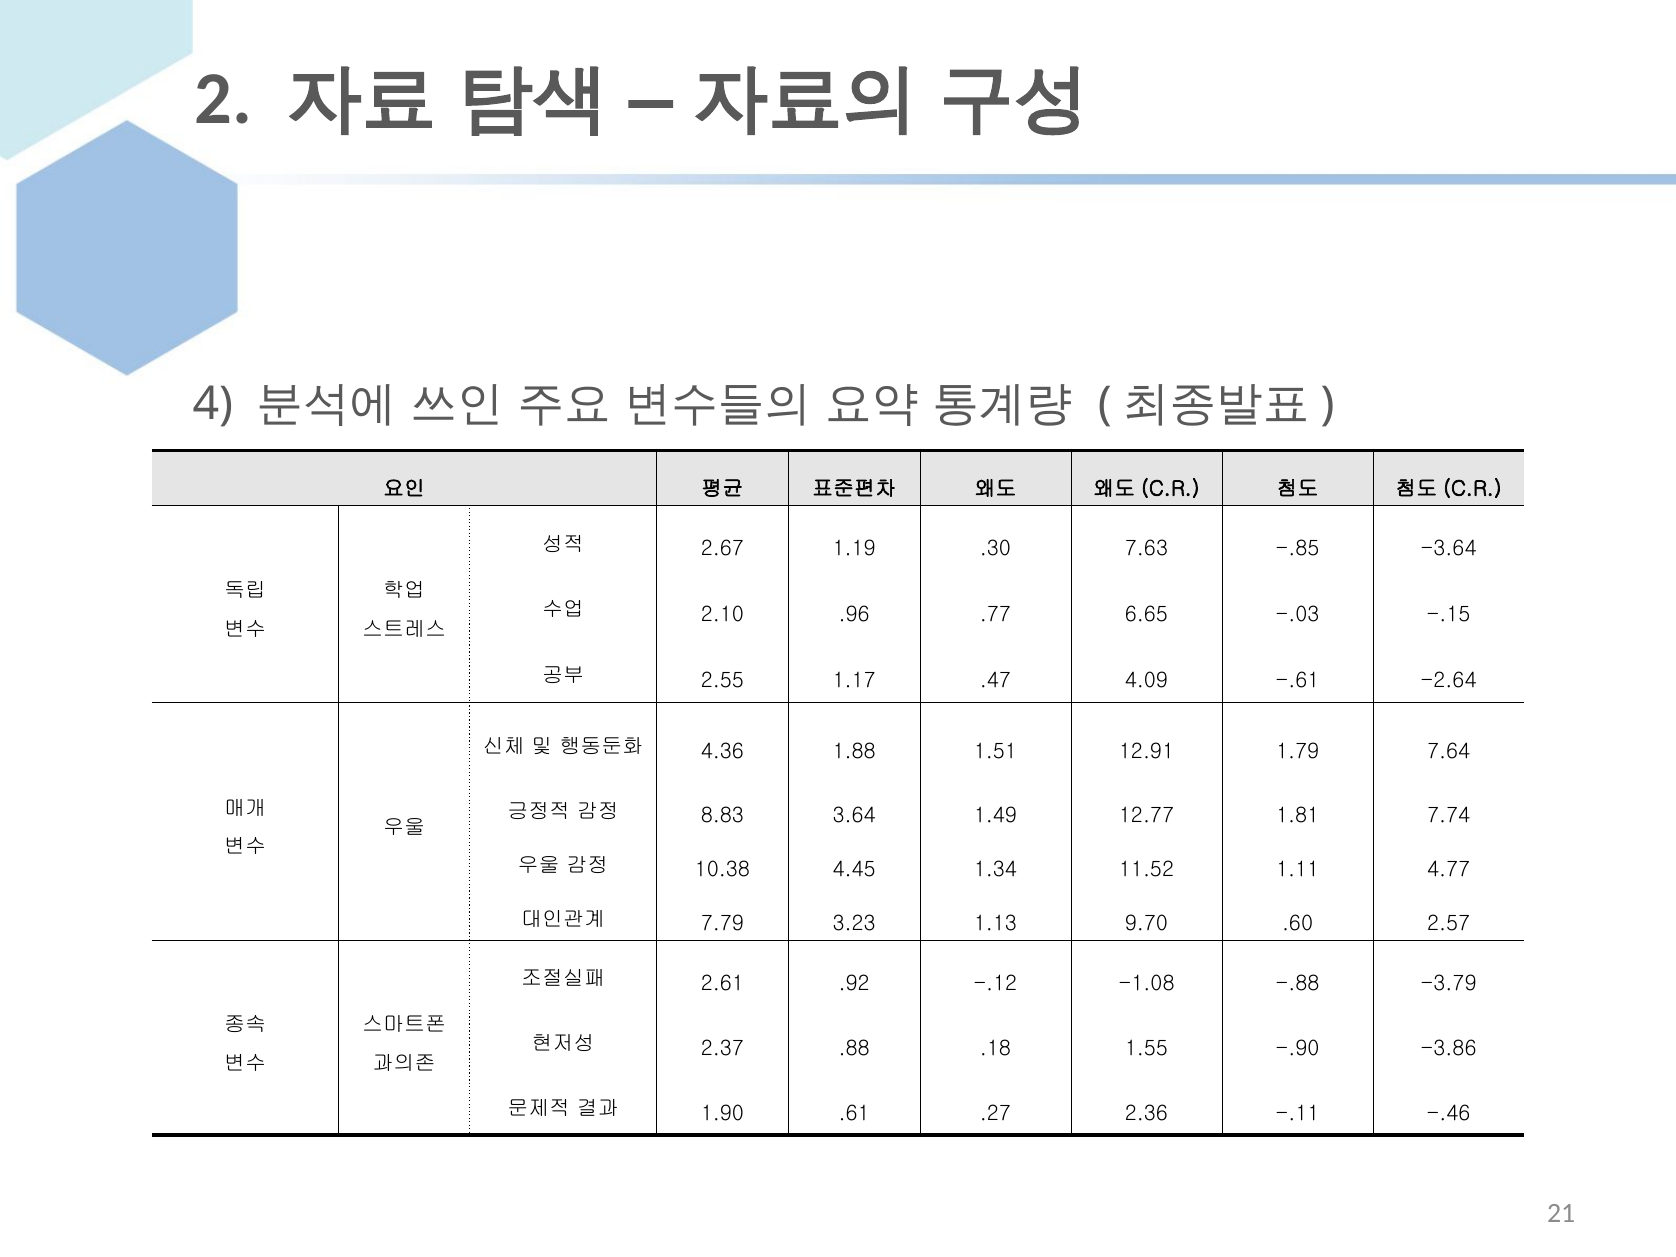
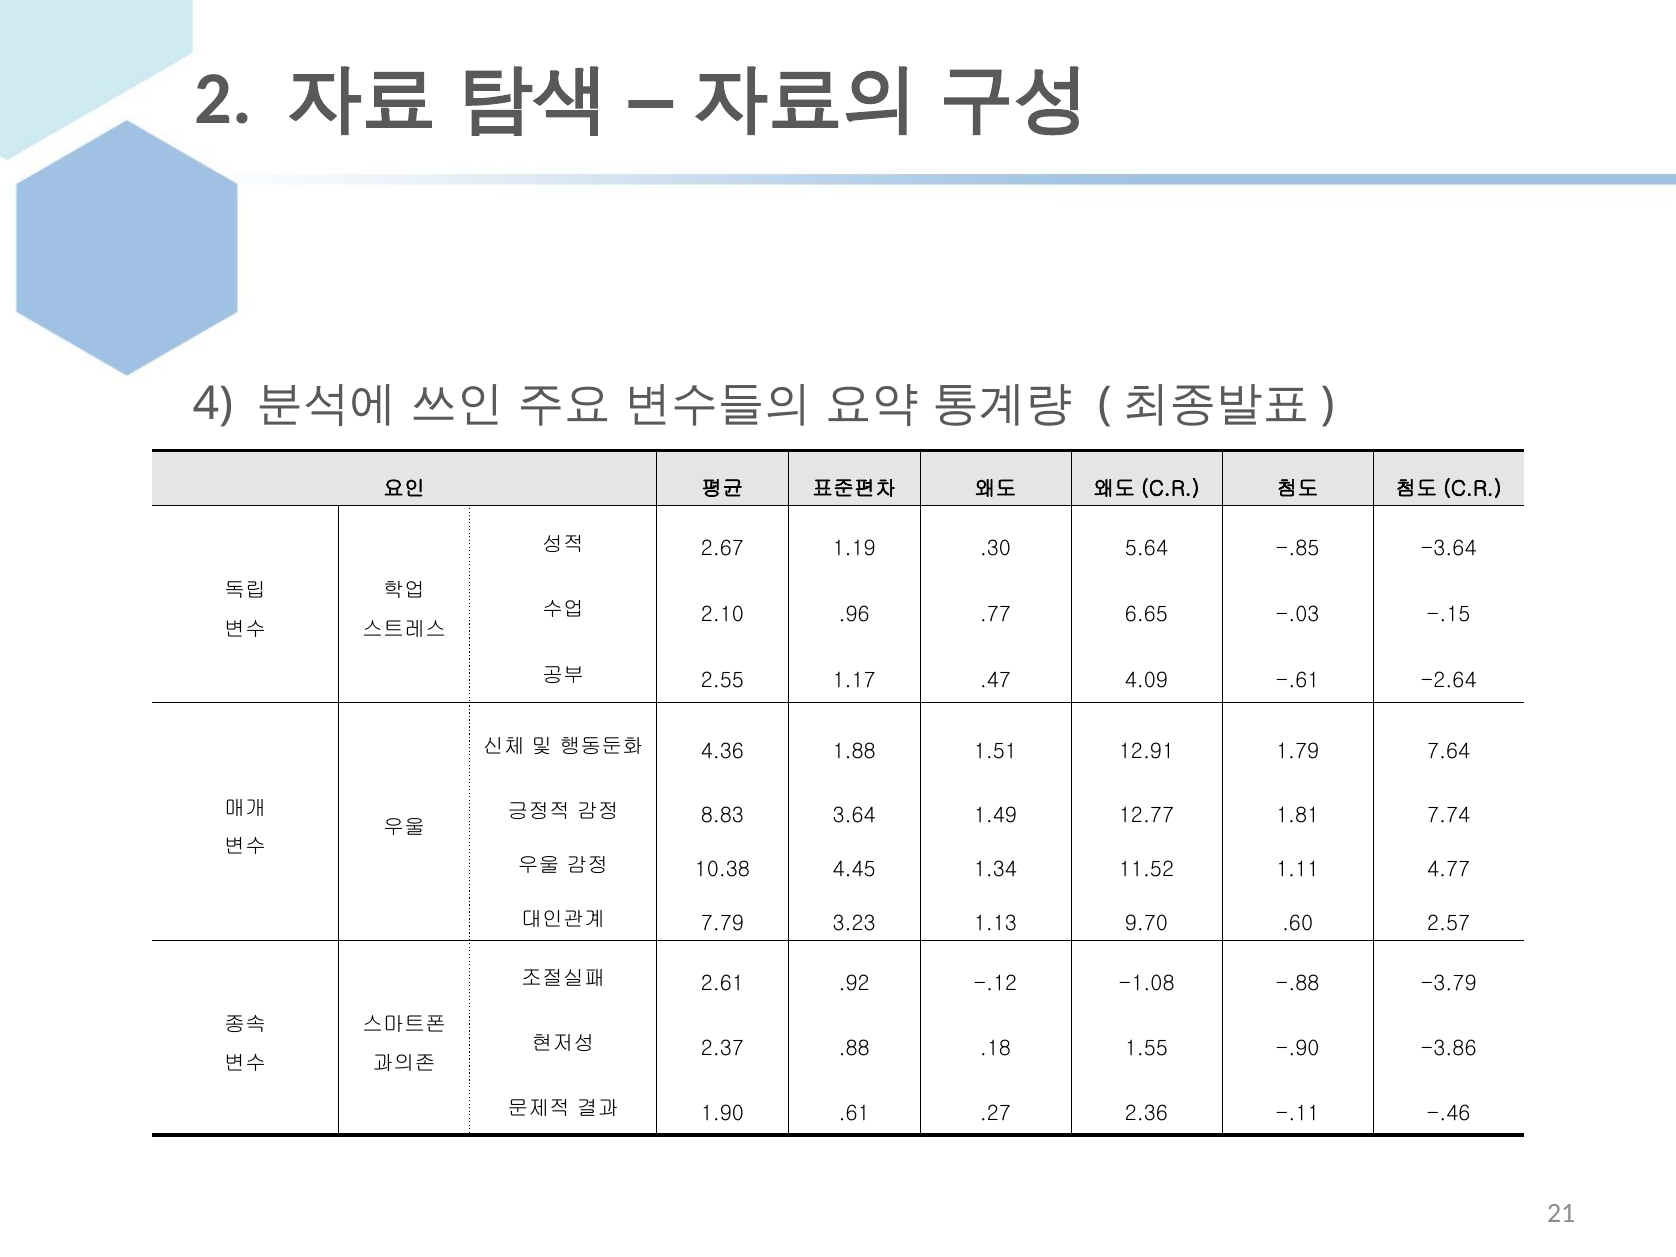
7.63: 7.63 -> 5.64 (1147, 549)
